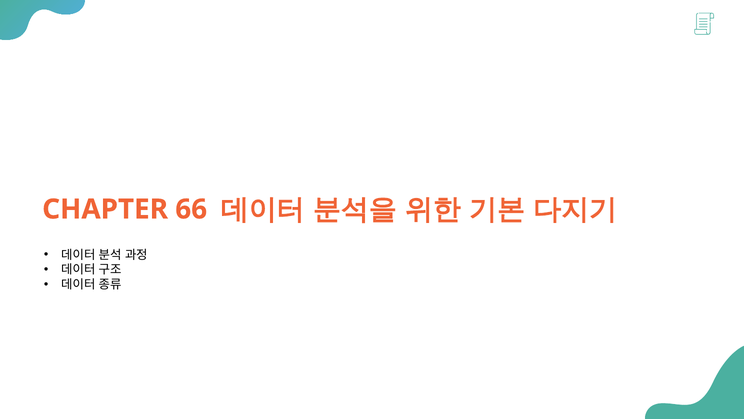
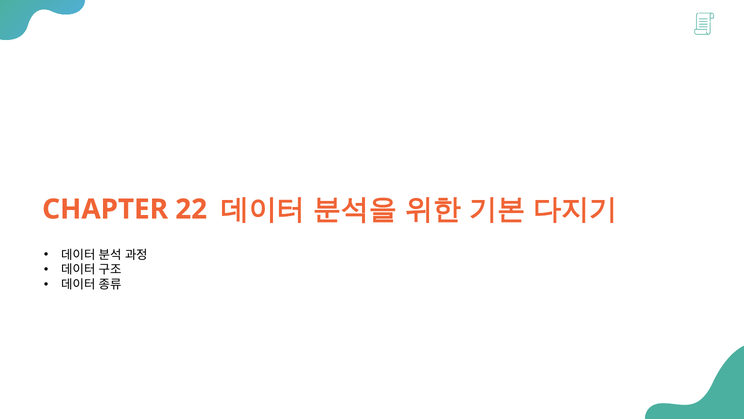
66: 66 -> 22 (191, 209)
